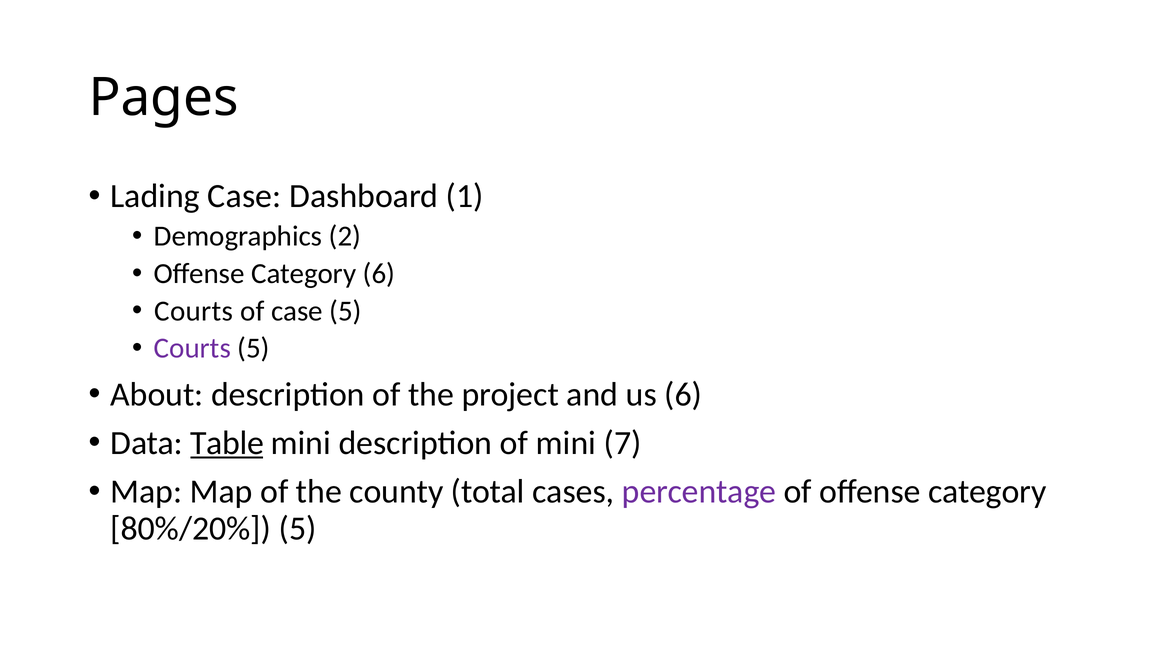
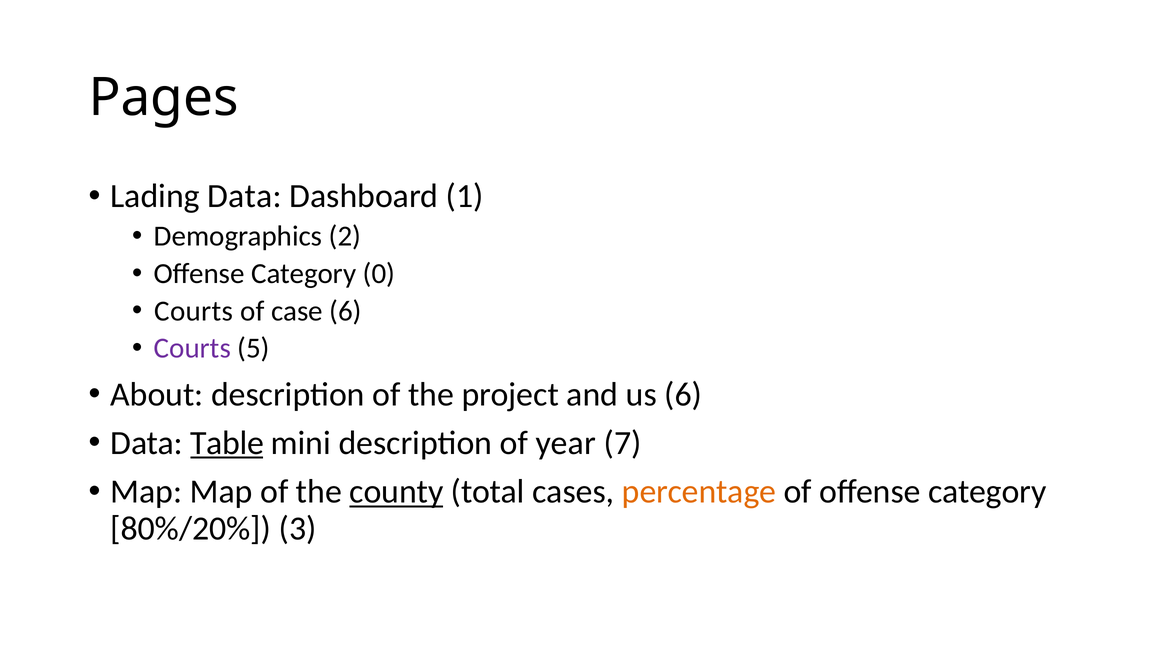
Lading Case: Case -> Data (244, 196)
Category 6: 6 -> 0 (379, 274)
case 5: 5 -> 6 (346, 311)
of mini: mini -> year (566, 443)
county underline: none -> present (396, 492)
percentage colour: purple -> orange (699, 492)
80%/20% 5: 5 -> 3 (298, 528)
